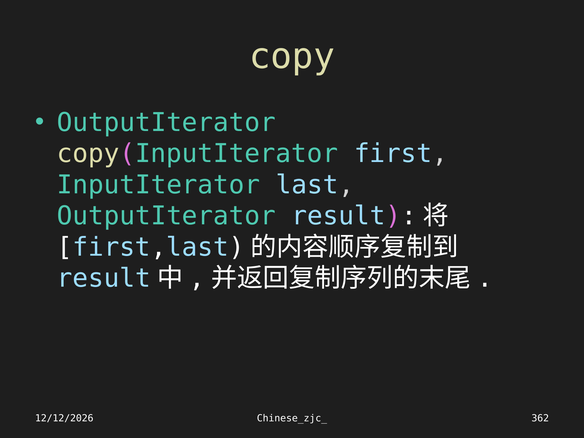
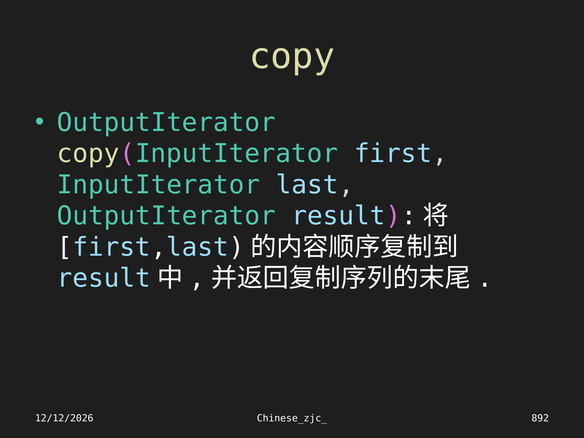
362: 362 -> 892 (540, 418)
